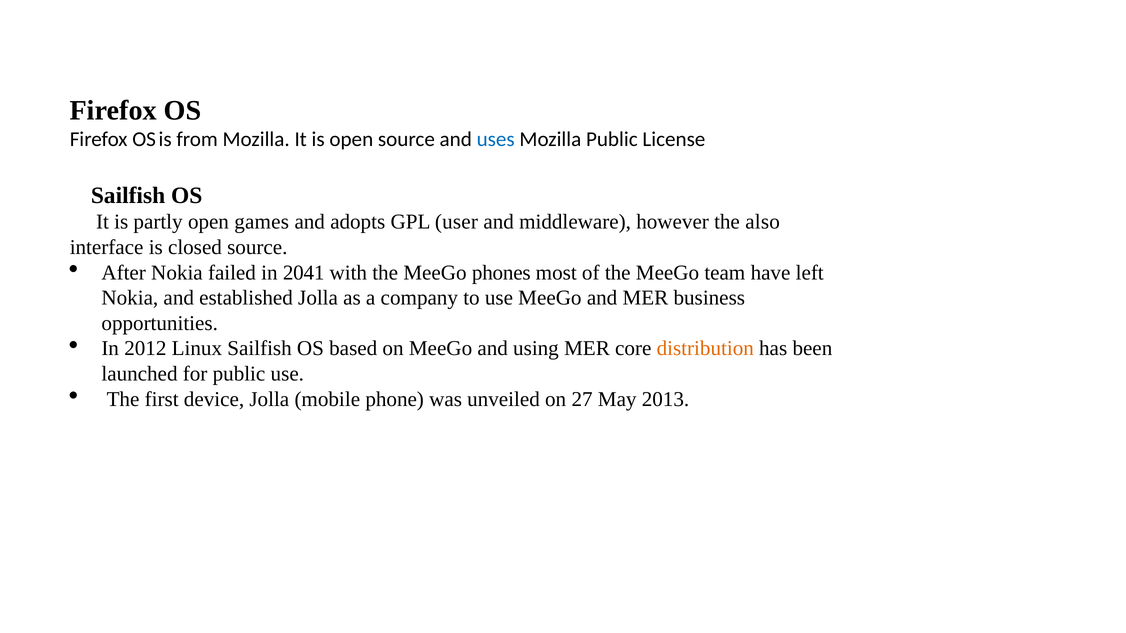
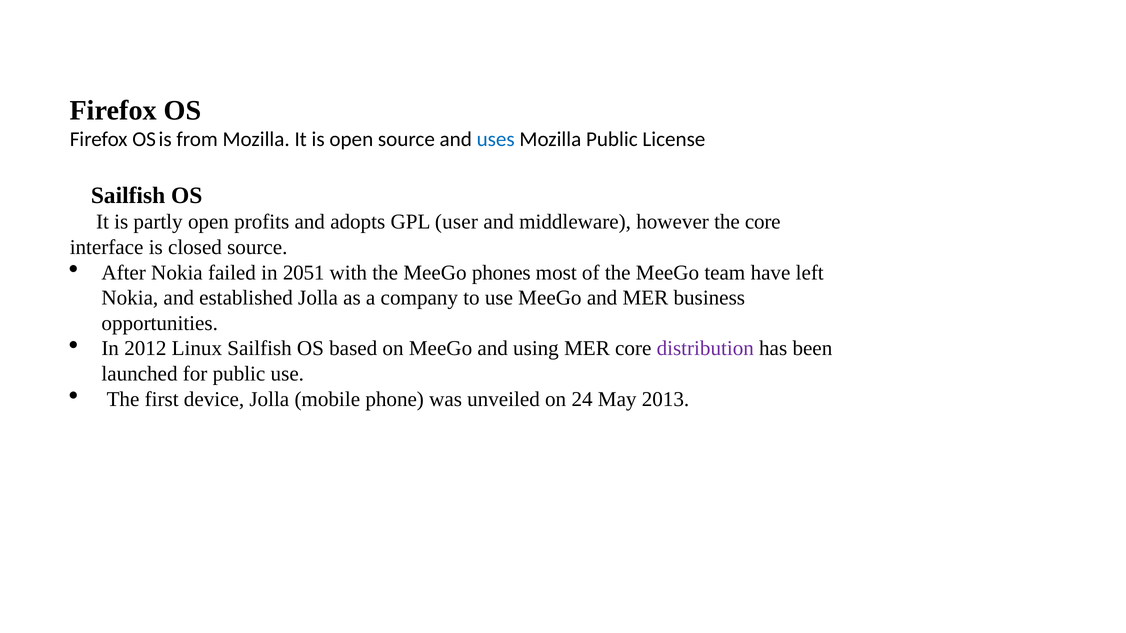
games: games -> profits (262, 222)
the also: also -> core (763, 222)
2041: 2041 -> 2051 (304, 273)
distribution colour: orange -> purple (705, 349)
27: 27 -> 24 (582, 399)
